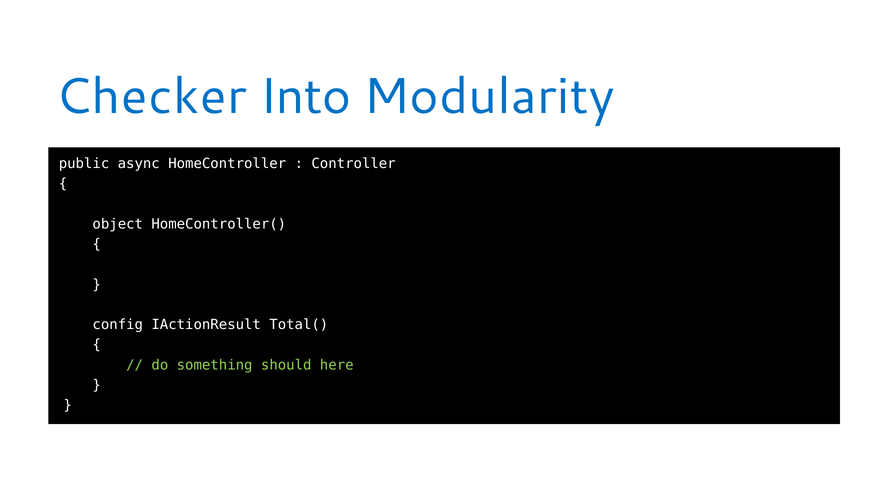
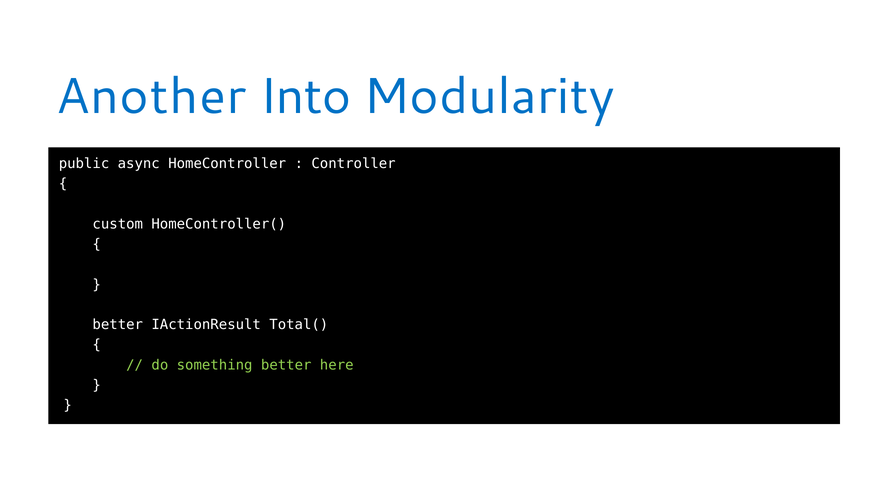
Checker: Checker -> Another (151, 96)
object: object -> custom (118, 224)
config: config -> better (118, 325)
something should: should -> better (286, 365)
